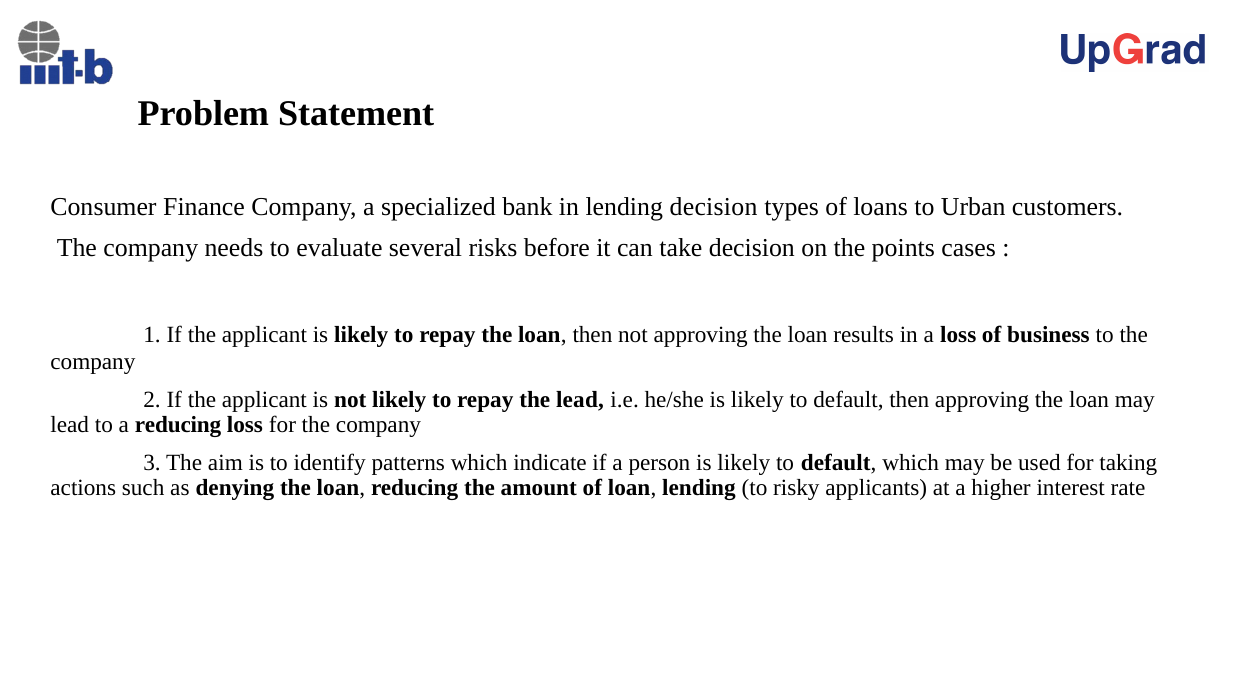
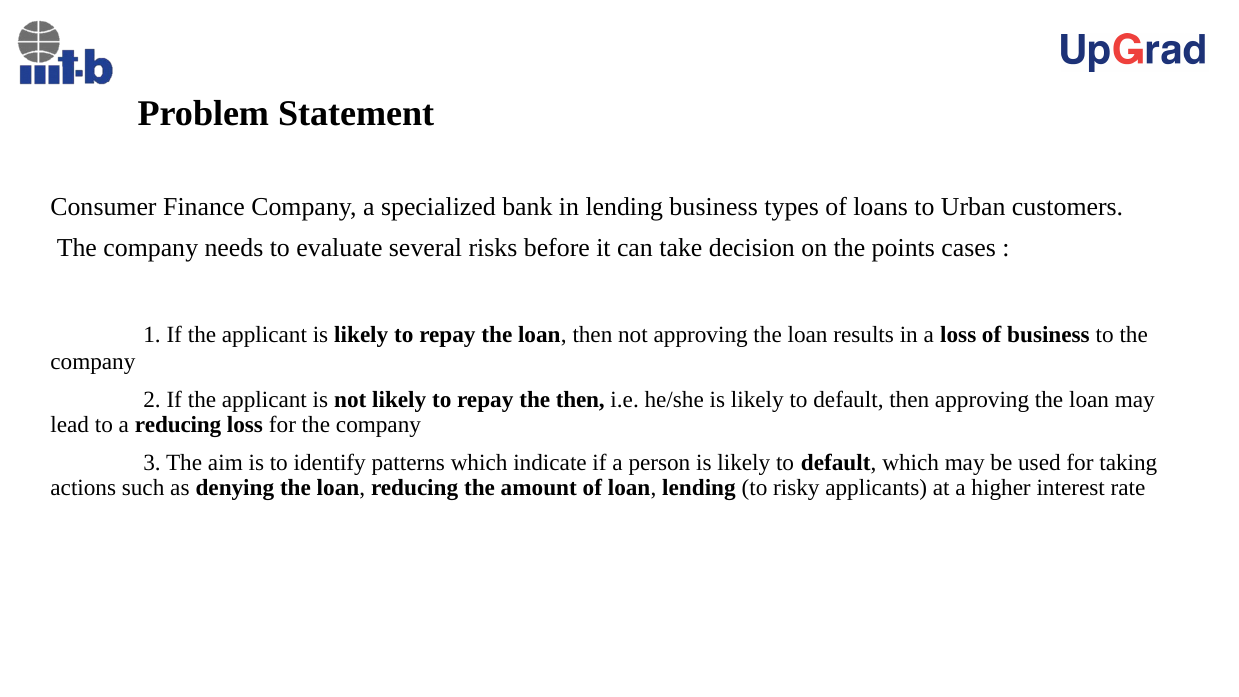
lending decision: decision -> business (714, 207)
the lead: lead -> then (580, 400)
